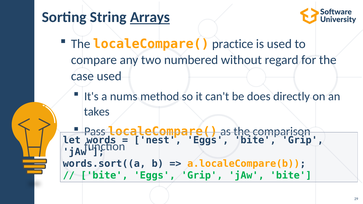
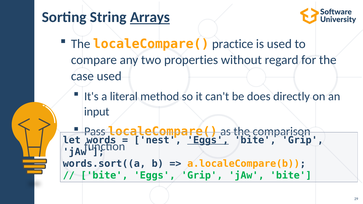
numbered: numbered -> properties (191, 60)
nums: nums -> literal (124, 96)
takes: takes -> input (97, 112)
Eggs underline: none -> present (208, 140)
